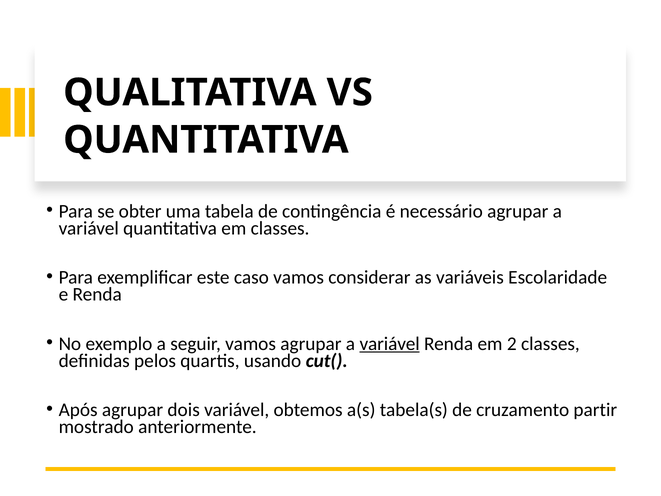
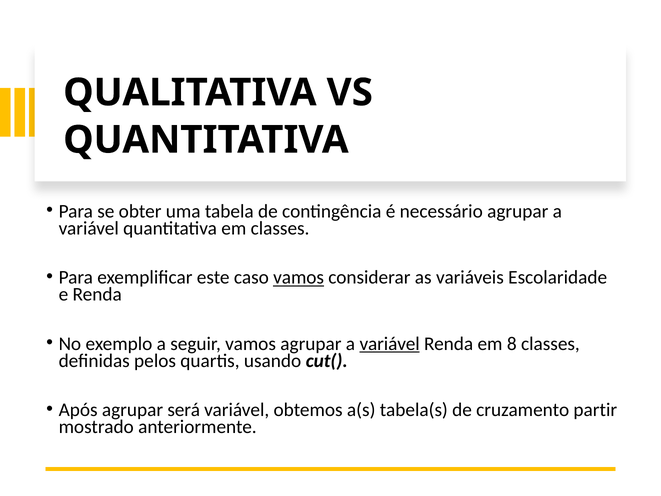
vamos underline: none -> present (299, 277)
2: 2 -> 8 (512, 344)
dois: dois -> será (184, 410)
